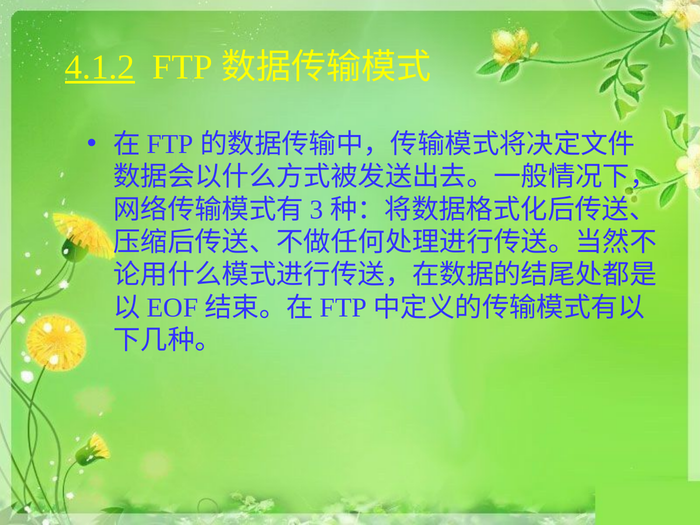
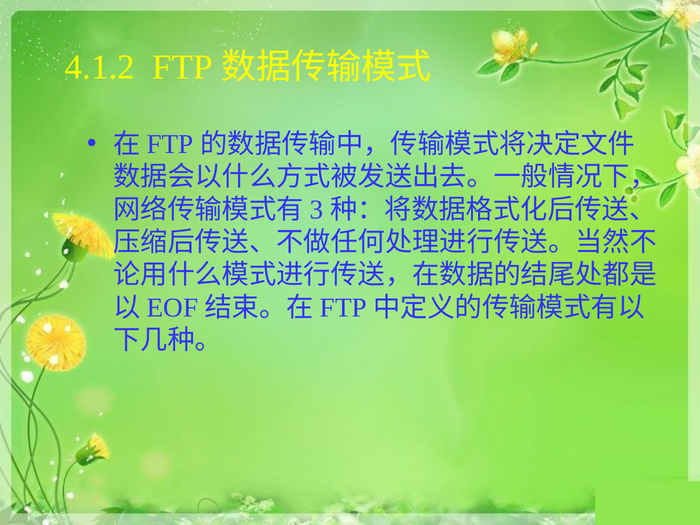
4.1.2 underline: present -> none (100, 67)
